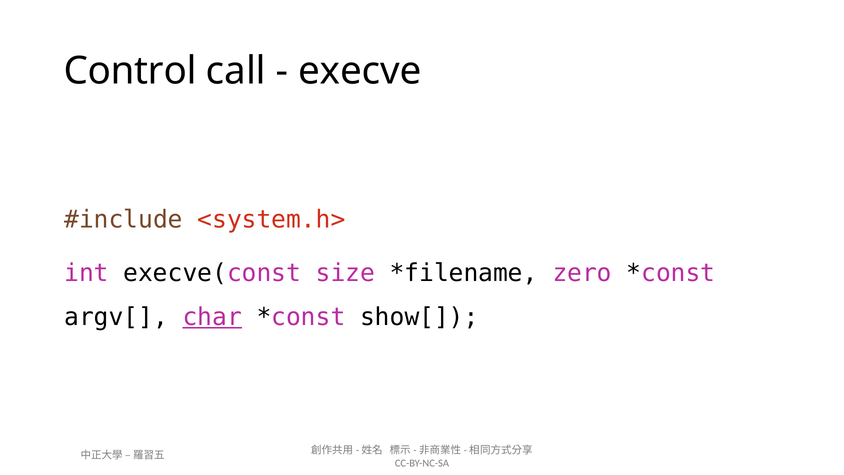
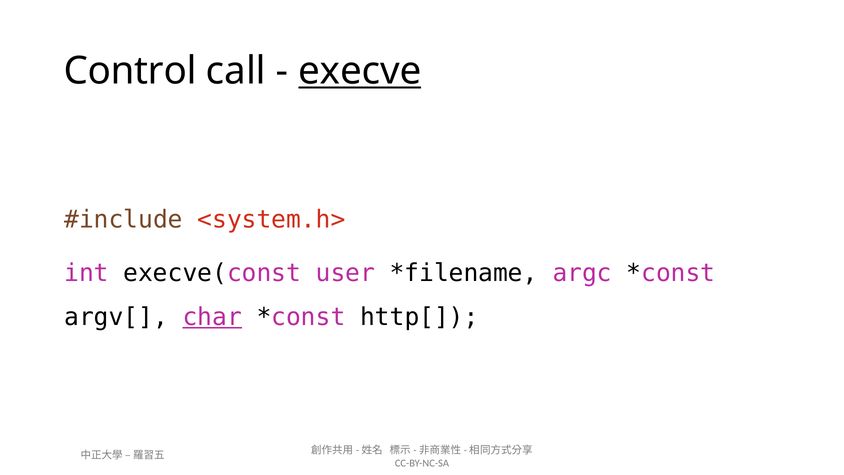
execve underline: none -> present (360, 71)
size: size -> user (345, 273)
zero: zero -> argc (582, 273)
show[: show[ -> http[ (419, 317)
